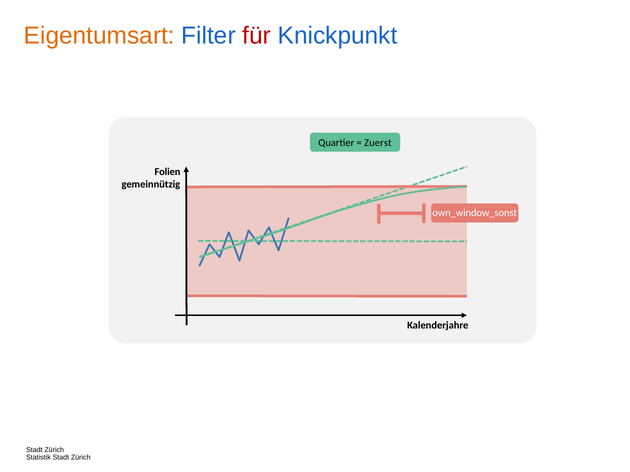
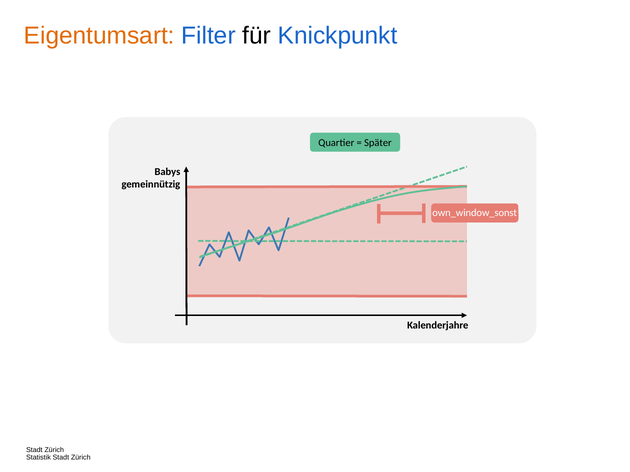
für colour: red -> black (257, 36)
Zuerst: Zuerst -> Später (378, 143)
Folien: Folien -> Babys (167, 172)
